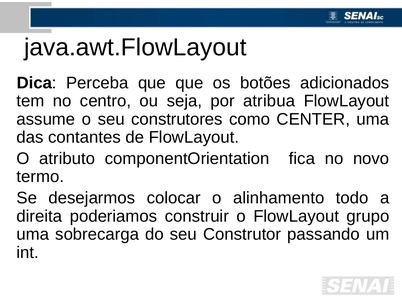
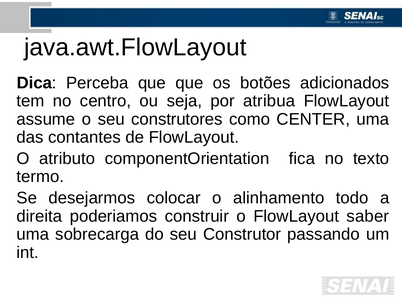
novo: novo -> texto (371, 158)
grupo: grupo -> saber (368, 216)
